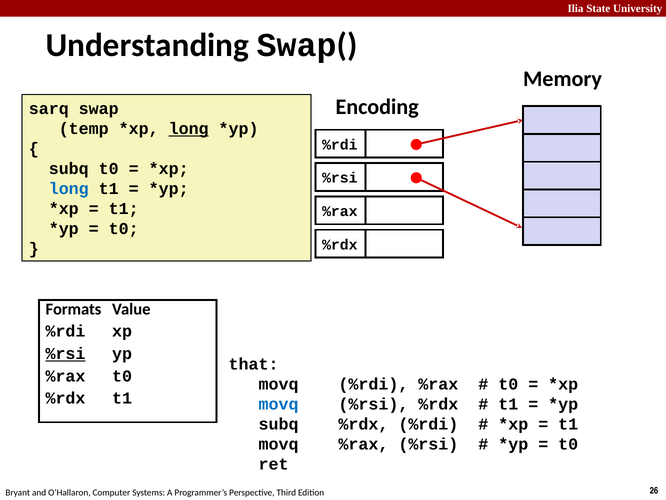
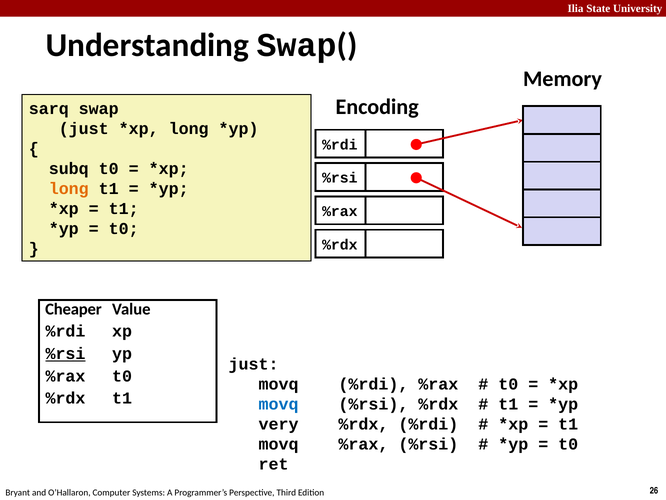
temp: temp -> just (84, 129)
long underline: present -> none (189, 129)
long colour: blue -> orange (69, 189)
Formats: Formats -> Cheaper (73, 309)
that: that -> just (254, 364)
subq: subq -> very (279, 424)
